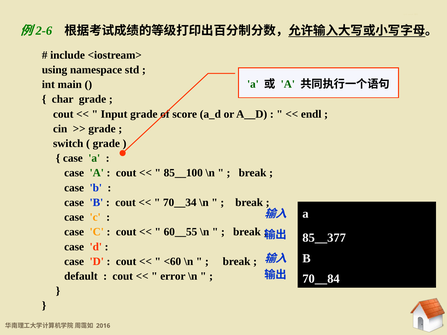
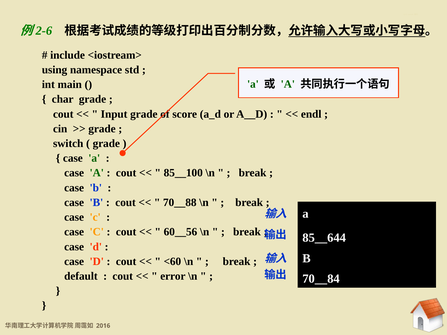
70__34: 70__34 -> 70__88 (180, 203)
60__55: 60__55 -> 60__56 (180, 232)
85__377: 85__377 -> 85__644 (324, 238)
